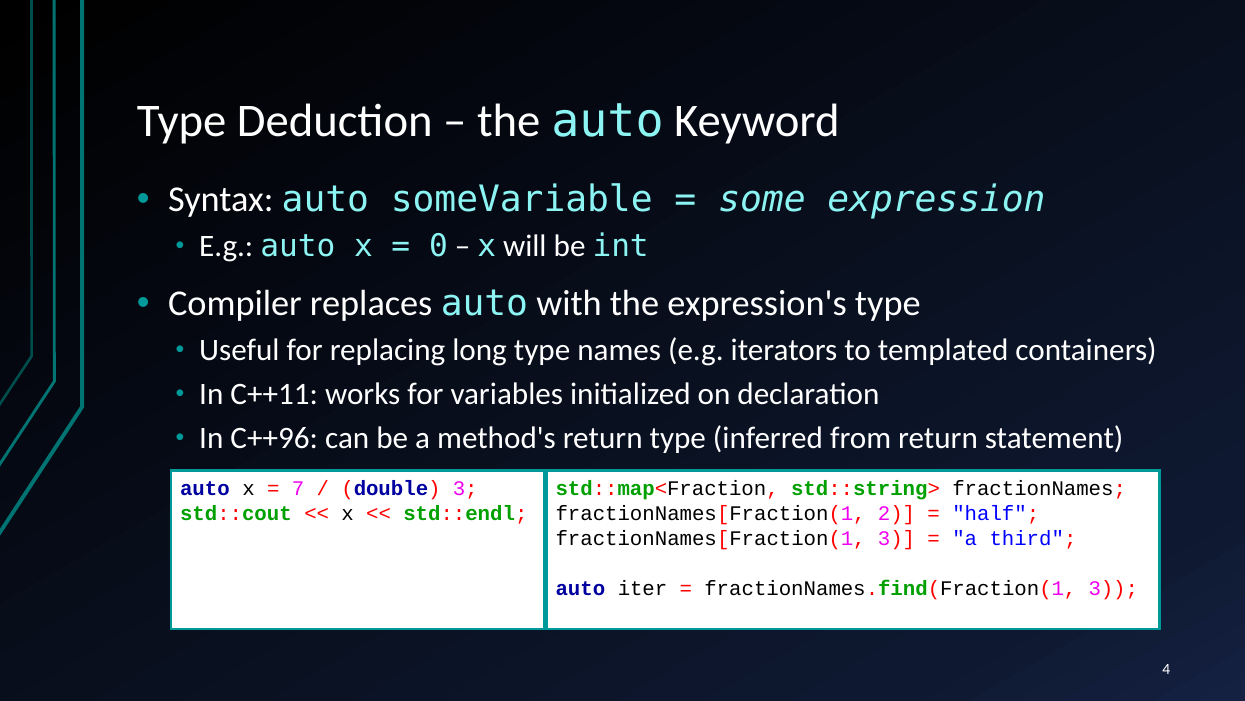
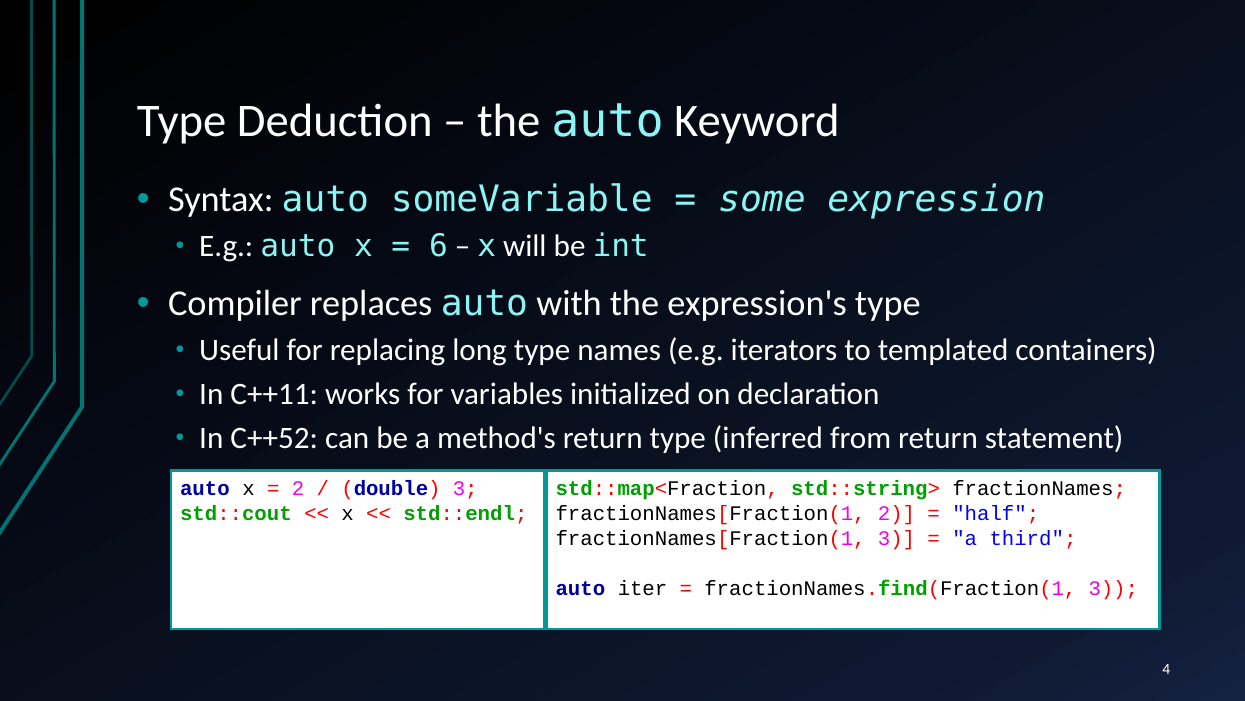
0: 0 -> 6 (438, 246)
C++96: C++96 -> C++52 (274, 438)
7: 7 -> 2 (298, 489)
